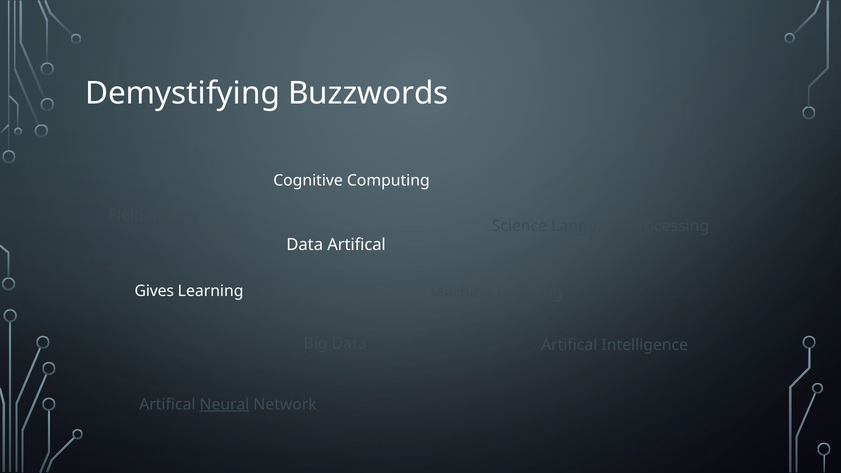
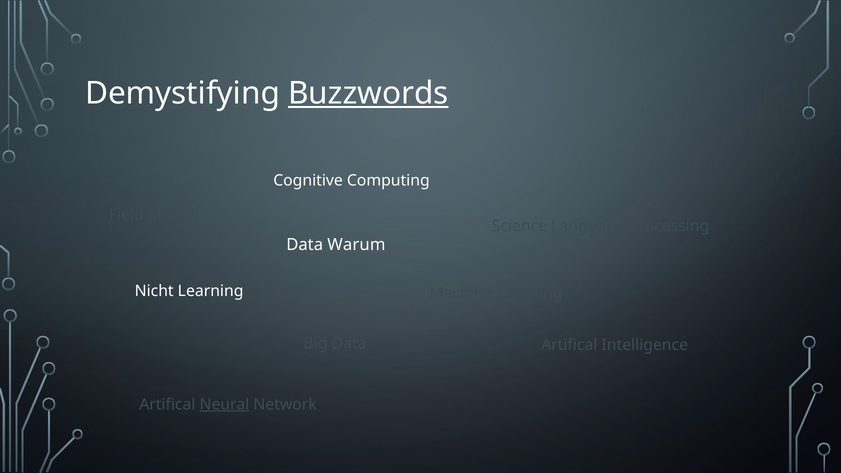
Buzzwords underline: none -> present (368, 93)
Data Artifical: Artifical -> Warum (356, 245)
Gives: Gives -> Nicht (154, 291)
